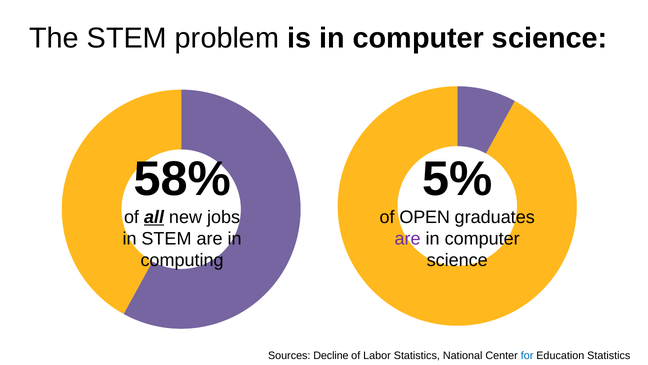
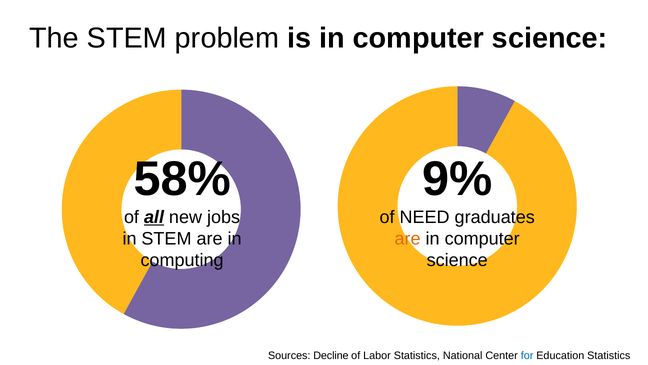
5%: 5% -> 9% (457, 179)
OPEN: OPEN -> NEED (425, 217)
are colour: purple -> orange (408, 238)
